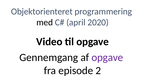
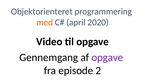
med colour: black -> orange (45, 22)
